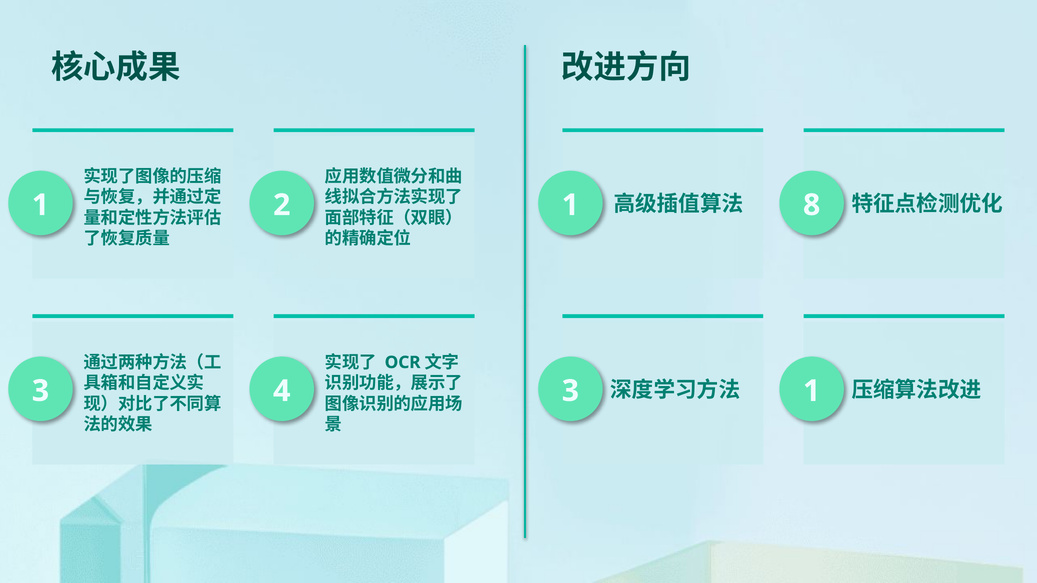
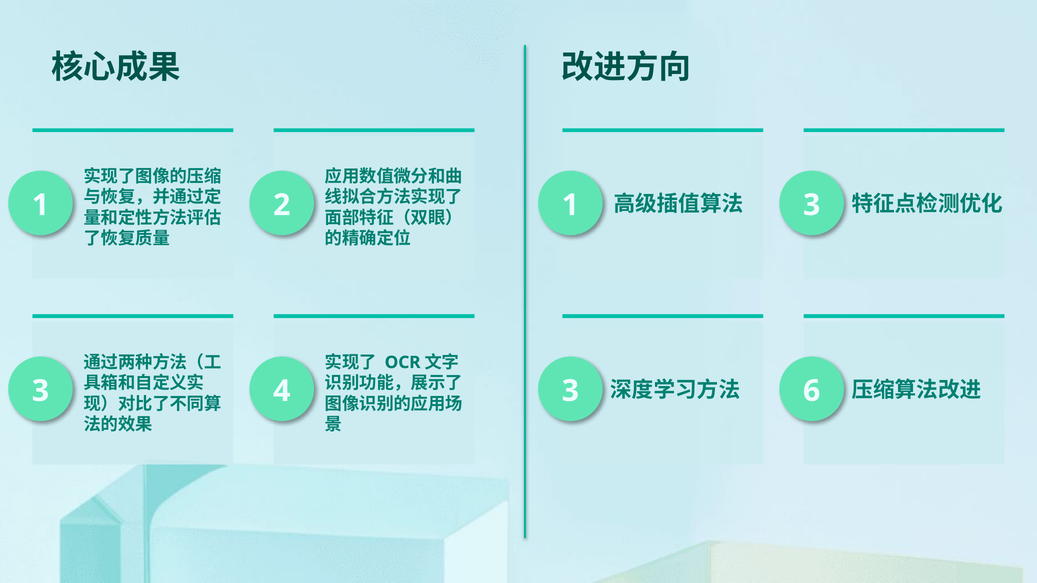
8: 8 -> 3 (812, 205)
1: 1 -> 6 (812, 391)
